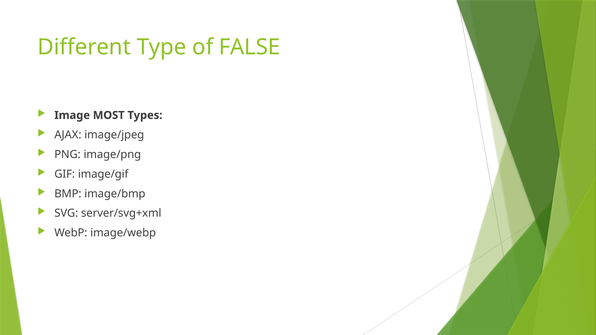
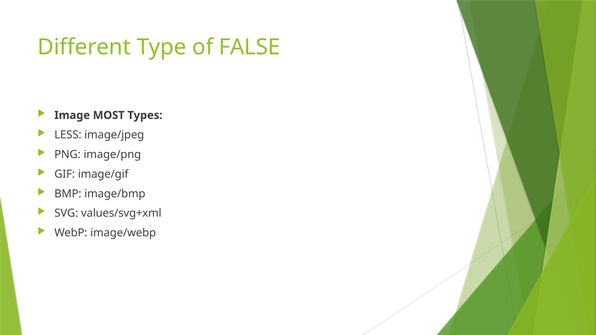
AJAX: AJAX -> LESS (68, 135)
server/svg+xml: server/svg+xml -> values/svg+xml (121, 213)
